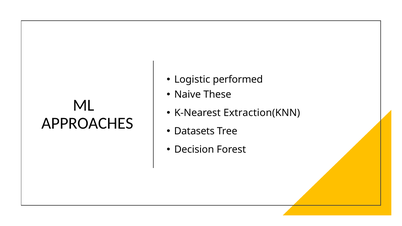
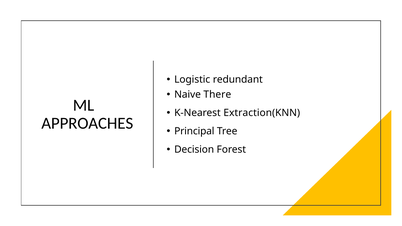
performed: performed -> redundant (238, 80)
These: These -> There (217, 95)
Datasets: Datasets -> Principal (194, 131)
